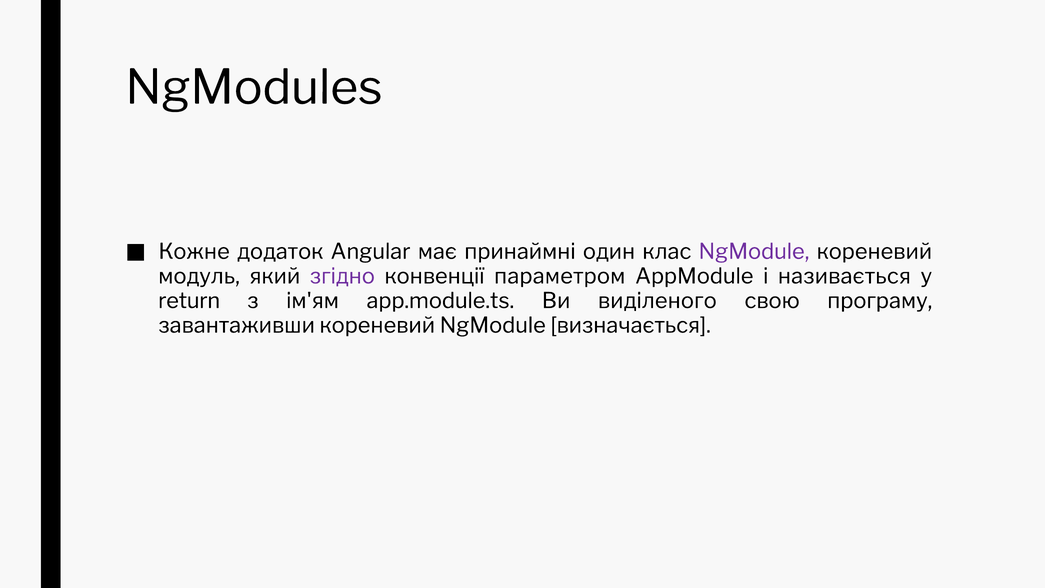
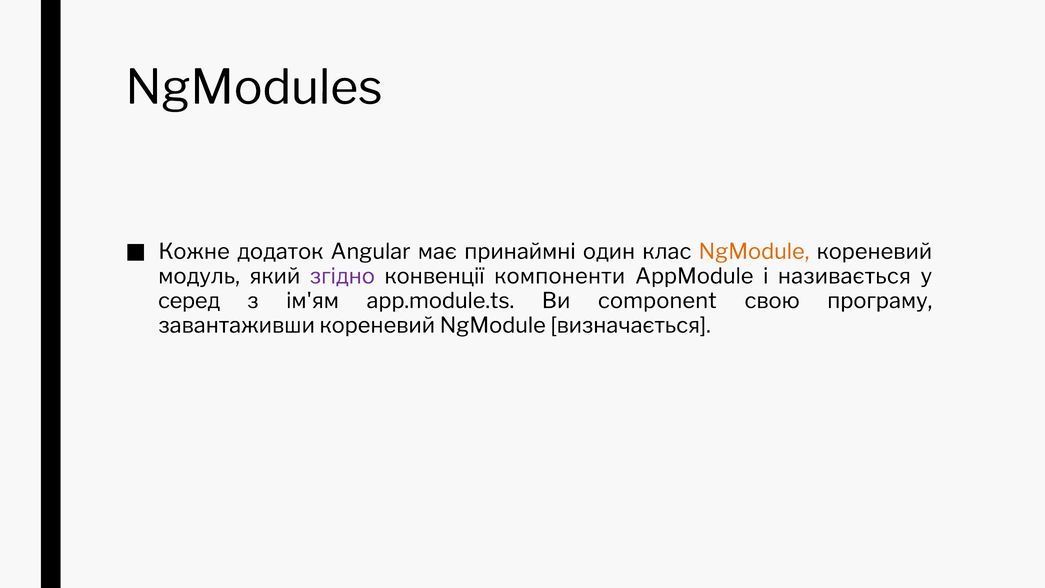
NgModule colour: purple -> orange (754, 252)
параметром: параметром -> компоненти (560, 276)
return: return -> серед (189, 301)
виділеного: виділеного -> component (657, 301)
